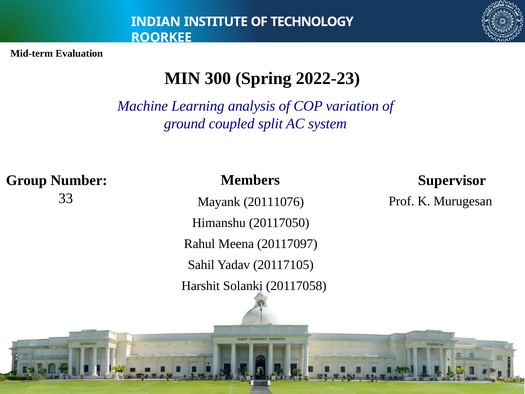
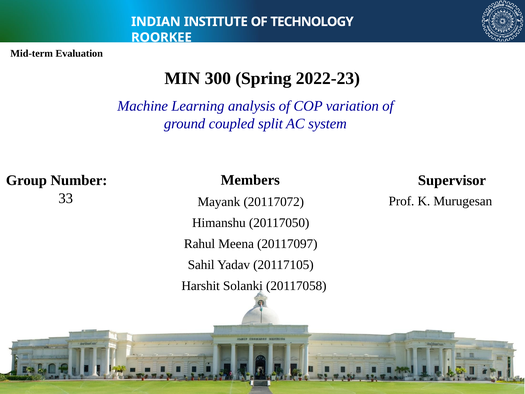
20111076: 20111076 -> 20117072 (274, 202)
